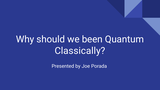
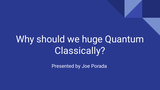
been: been -> huge (92, 39)
